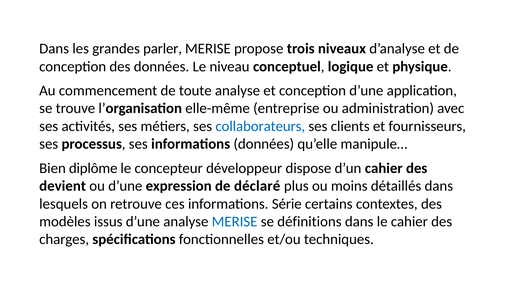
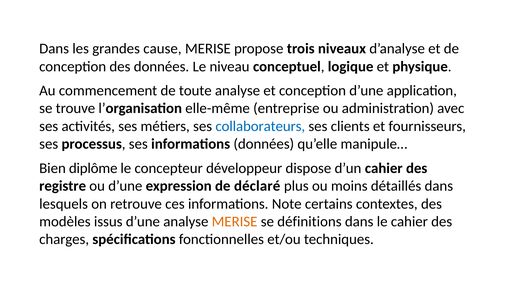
parler: parler -> cause (162, 49)
devient: devient -> registre (63, 186)
Série: Série -> Note (287, 204)
MERISE colour: blue -> orange (235, 222)
